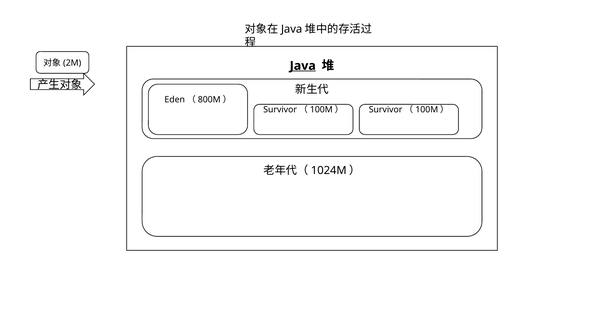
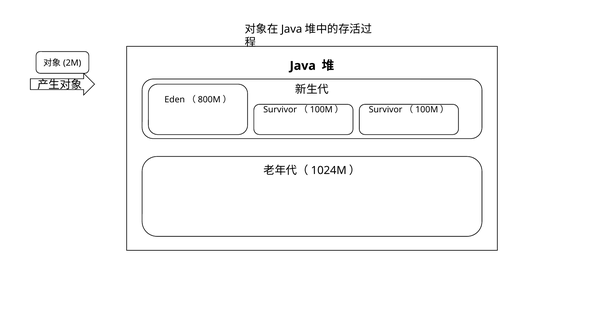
Java underline: present -> none (303, 66)
